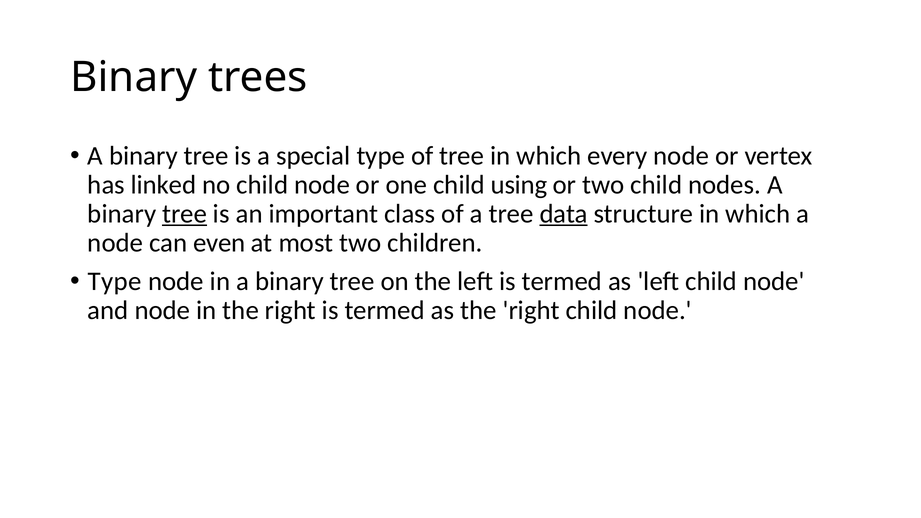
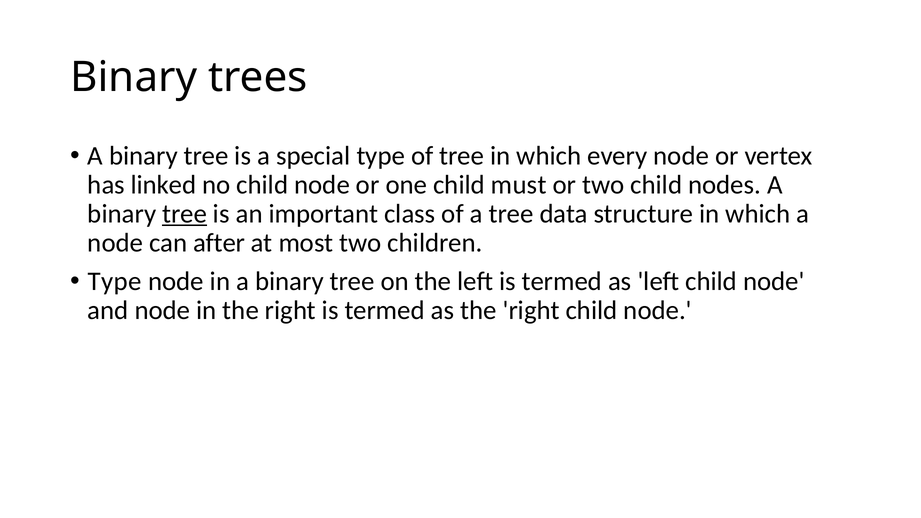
using: using -> must (519, 185)
data underline: present -> none (564, 214)
even: even -> after (219, 243)
